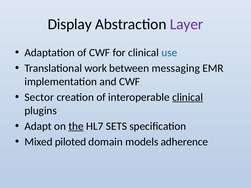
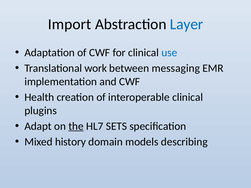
Display: Display -> Import (70, 24)
Layer colour: purple -> blue (187, 24)
Sector: Sector -> Health (39, 97)
clinical underline: present -> none (188, 97)
piloted: piloted -> history (70, 142)
adherence: adherence -> describing (184, 142)
